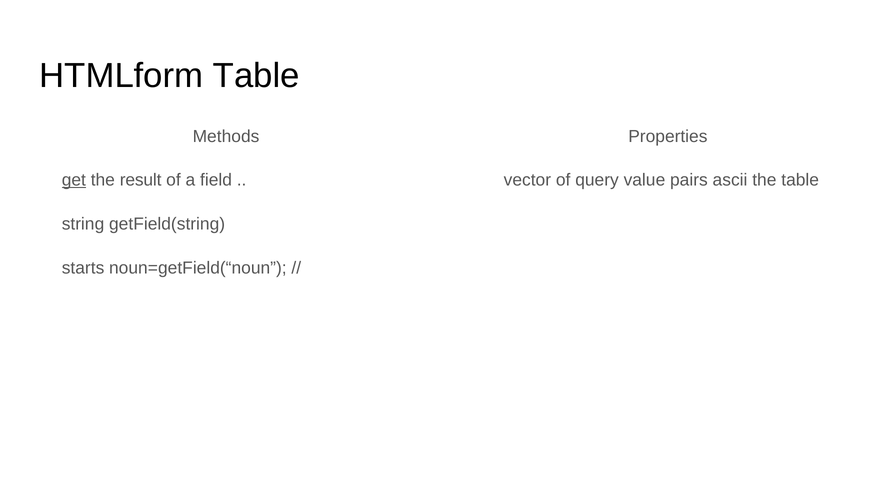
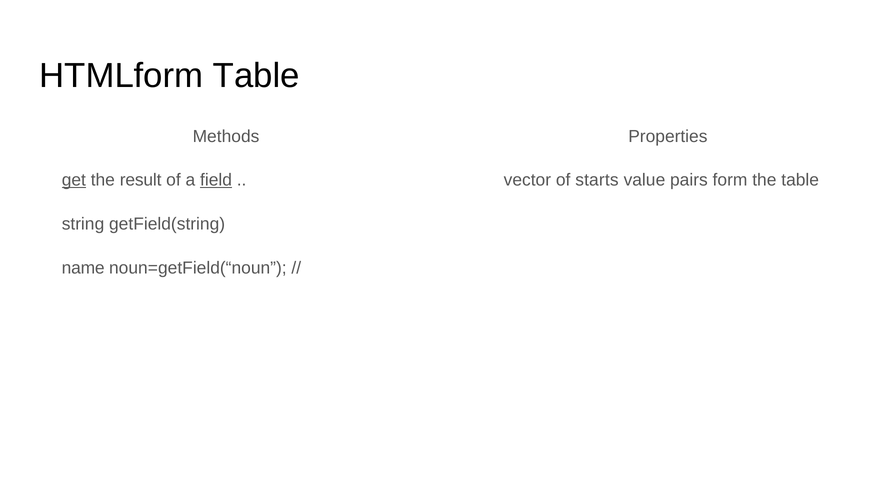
field underline: none -> present (216, 180)
query: query -> starts (597, 180)
ascii: ascii -> form (730, 180)
starts: starts -> name (83, 268)
